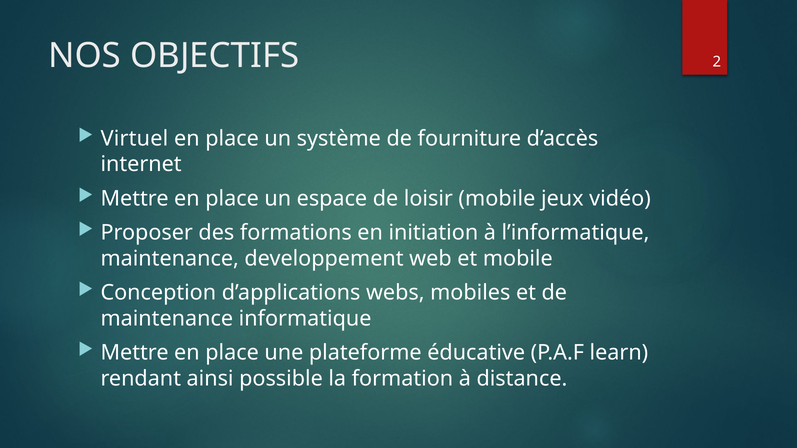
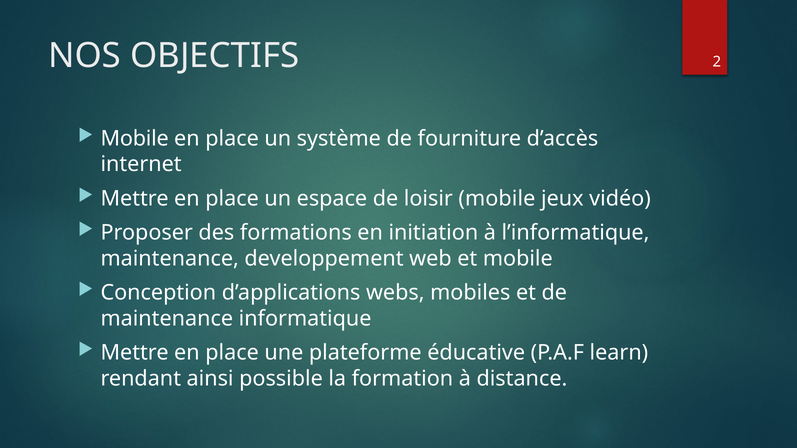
Virtuel: Virtuel -> Mobile (135, 139)
